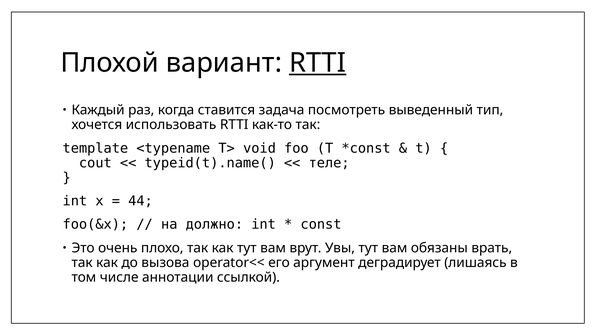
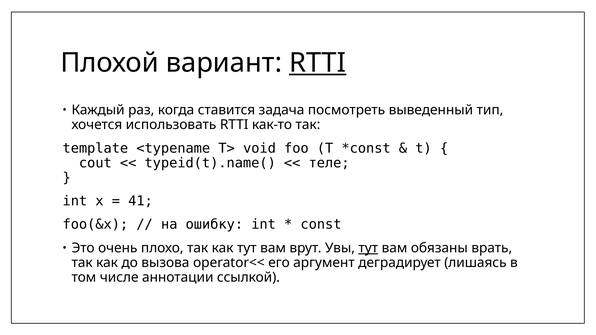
44: 44 -> 41 (140, 201)
должно: должно -> ошибку (214, 225)
тут underline: none -> present (368, 248)
